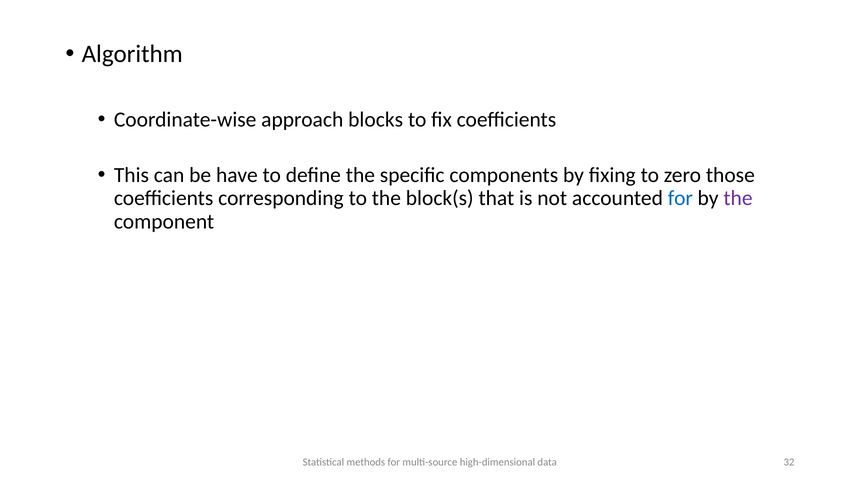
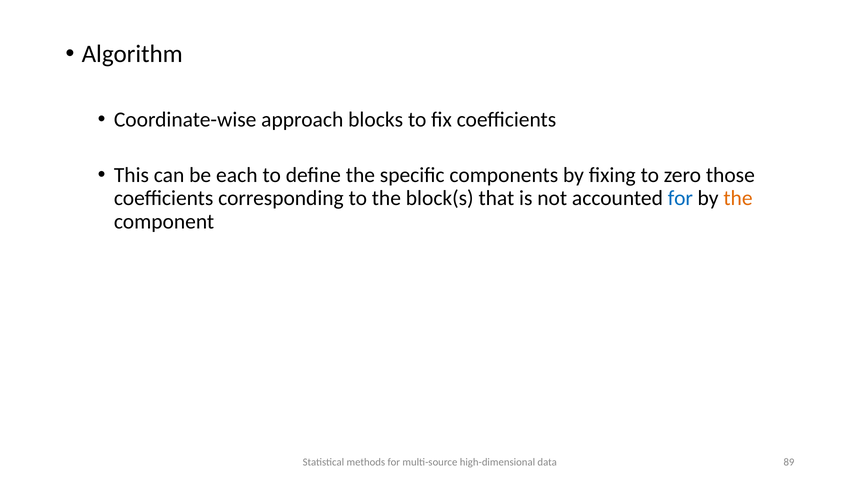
have: have -> each (237, 175)
the colour: purple -> orange (738, 198)
32: 32 -> 89 (789, 462)
